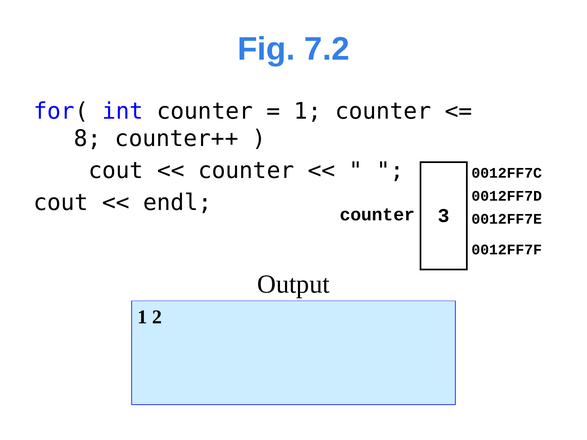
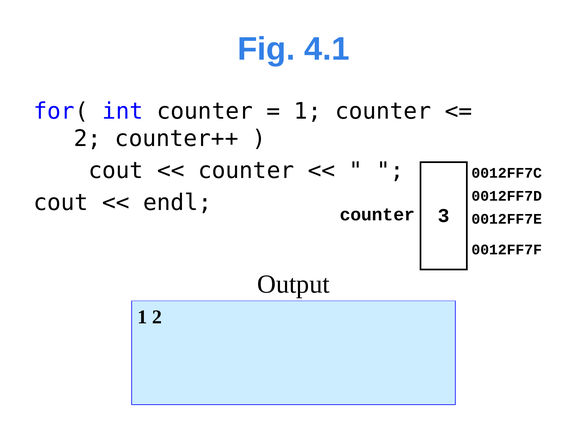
7.2: 7.2 -> 4.1 (327, 49)
8: 8 -> 2 (88, 139)
